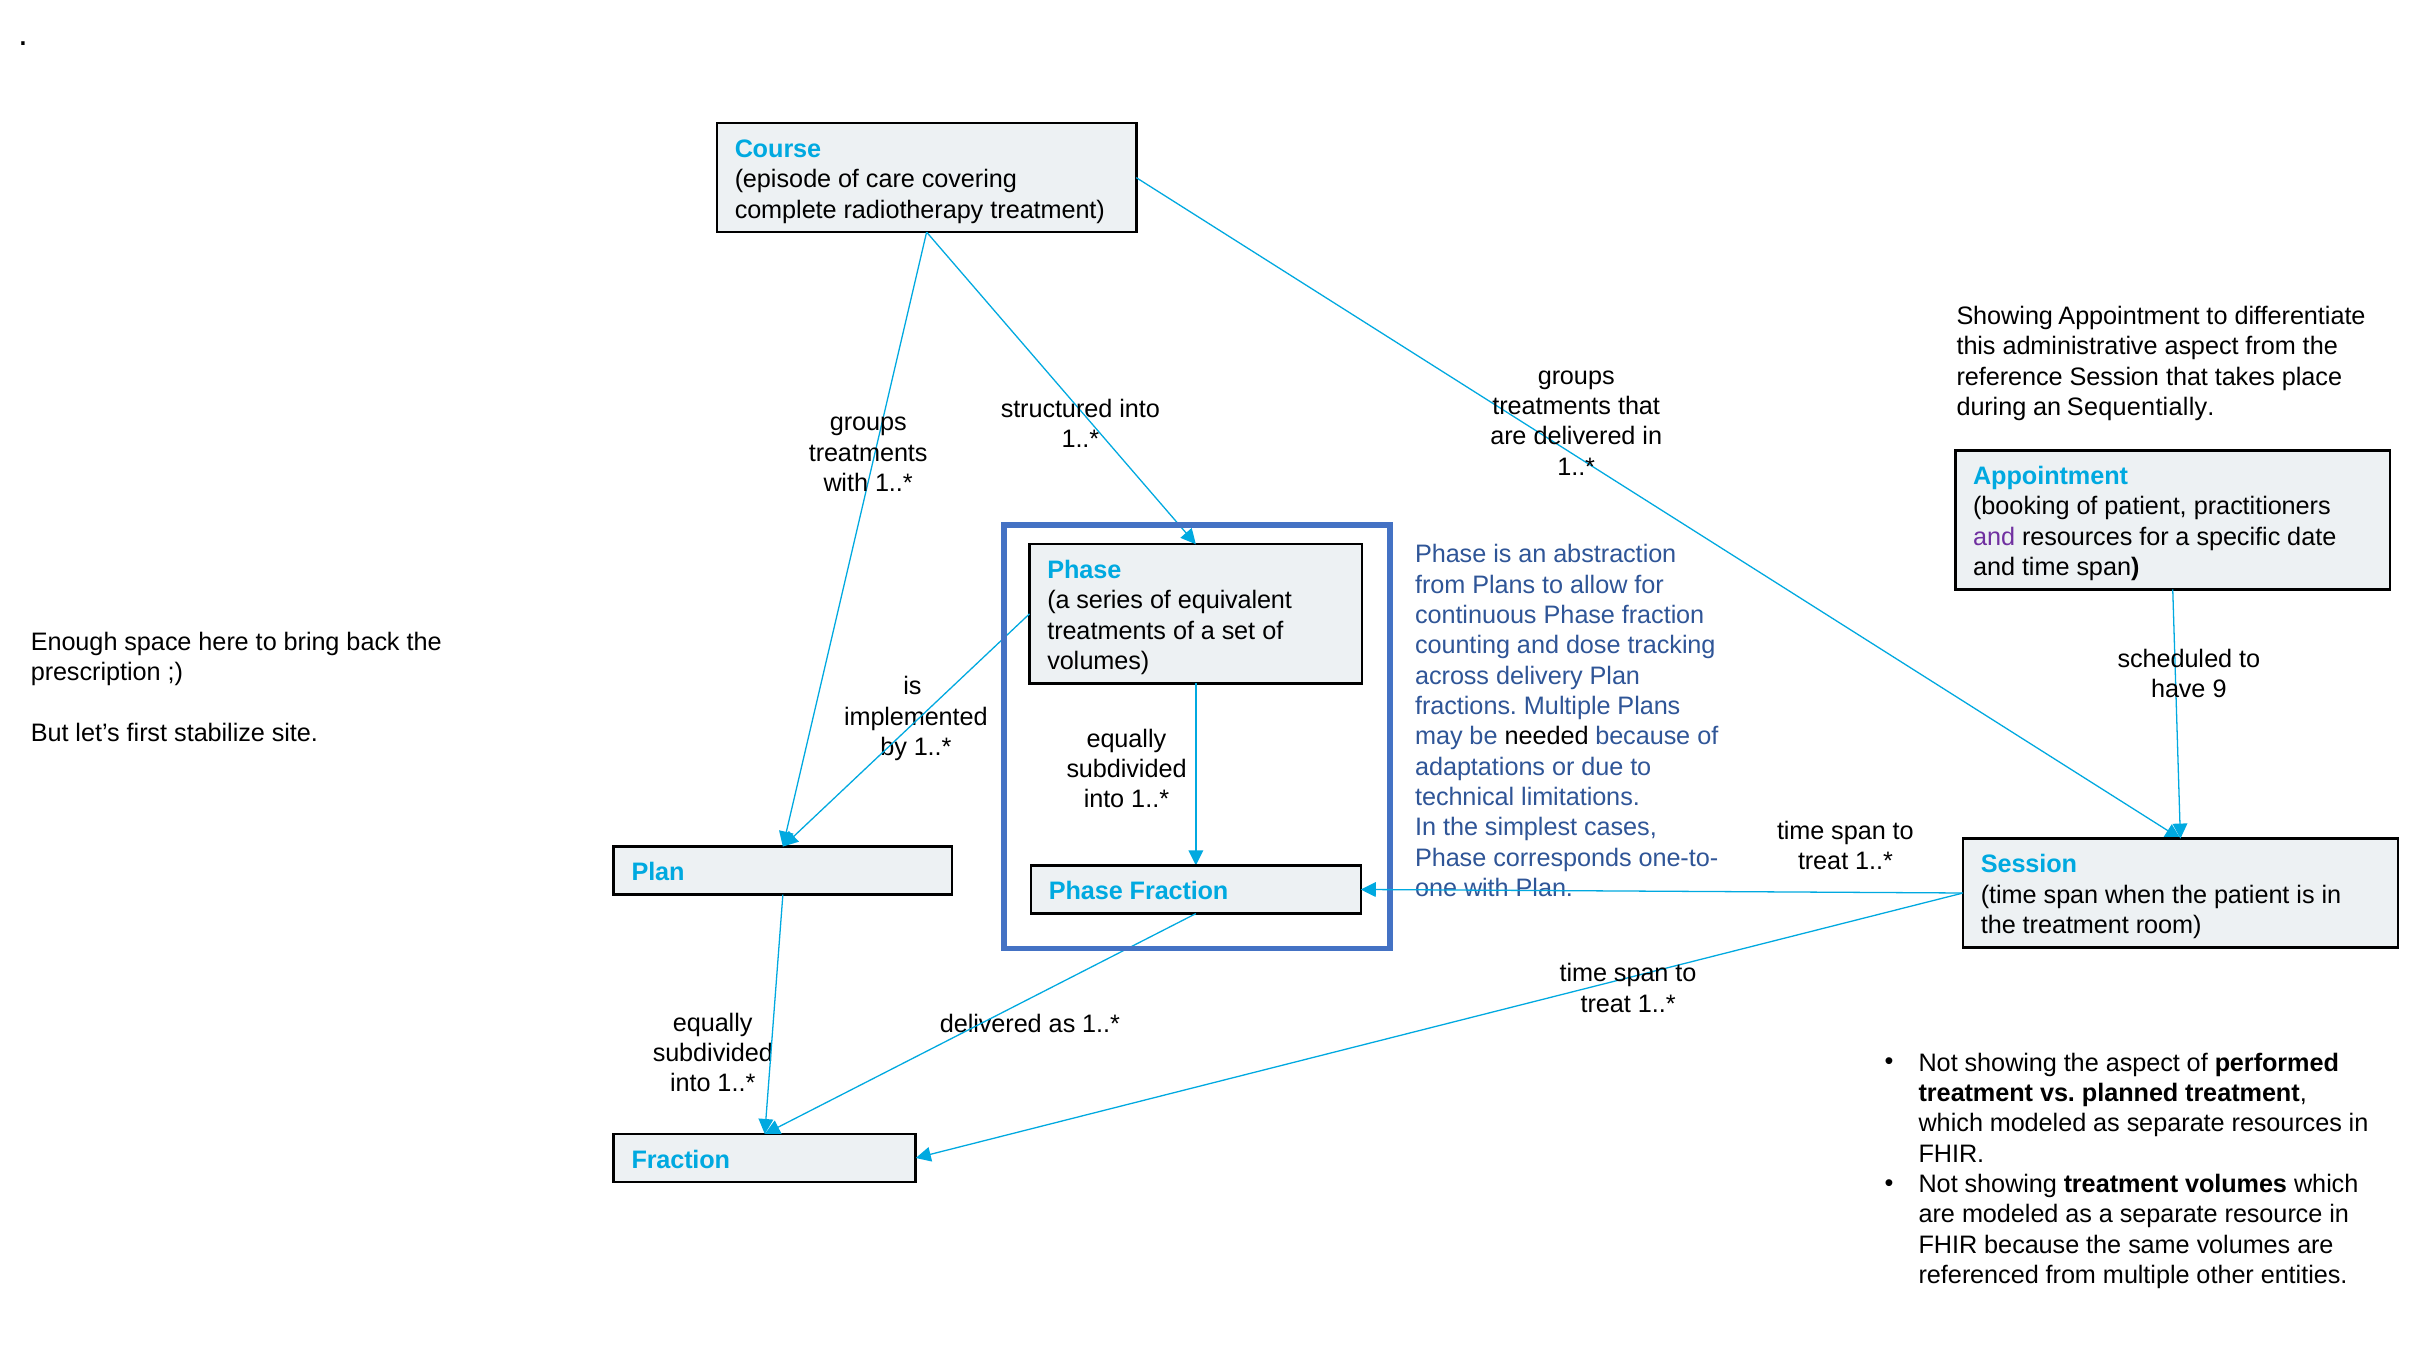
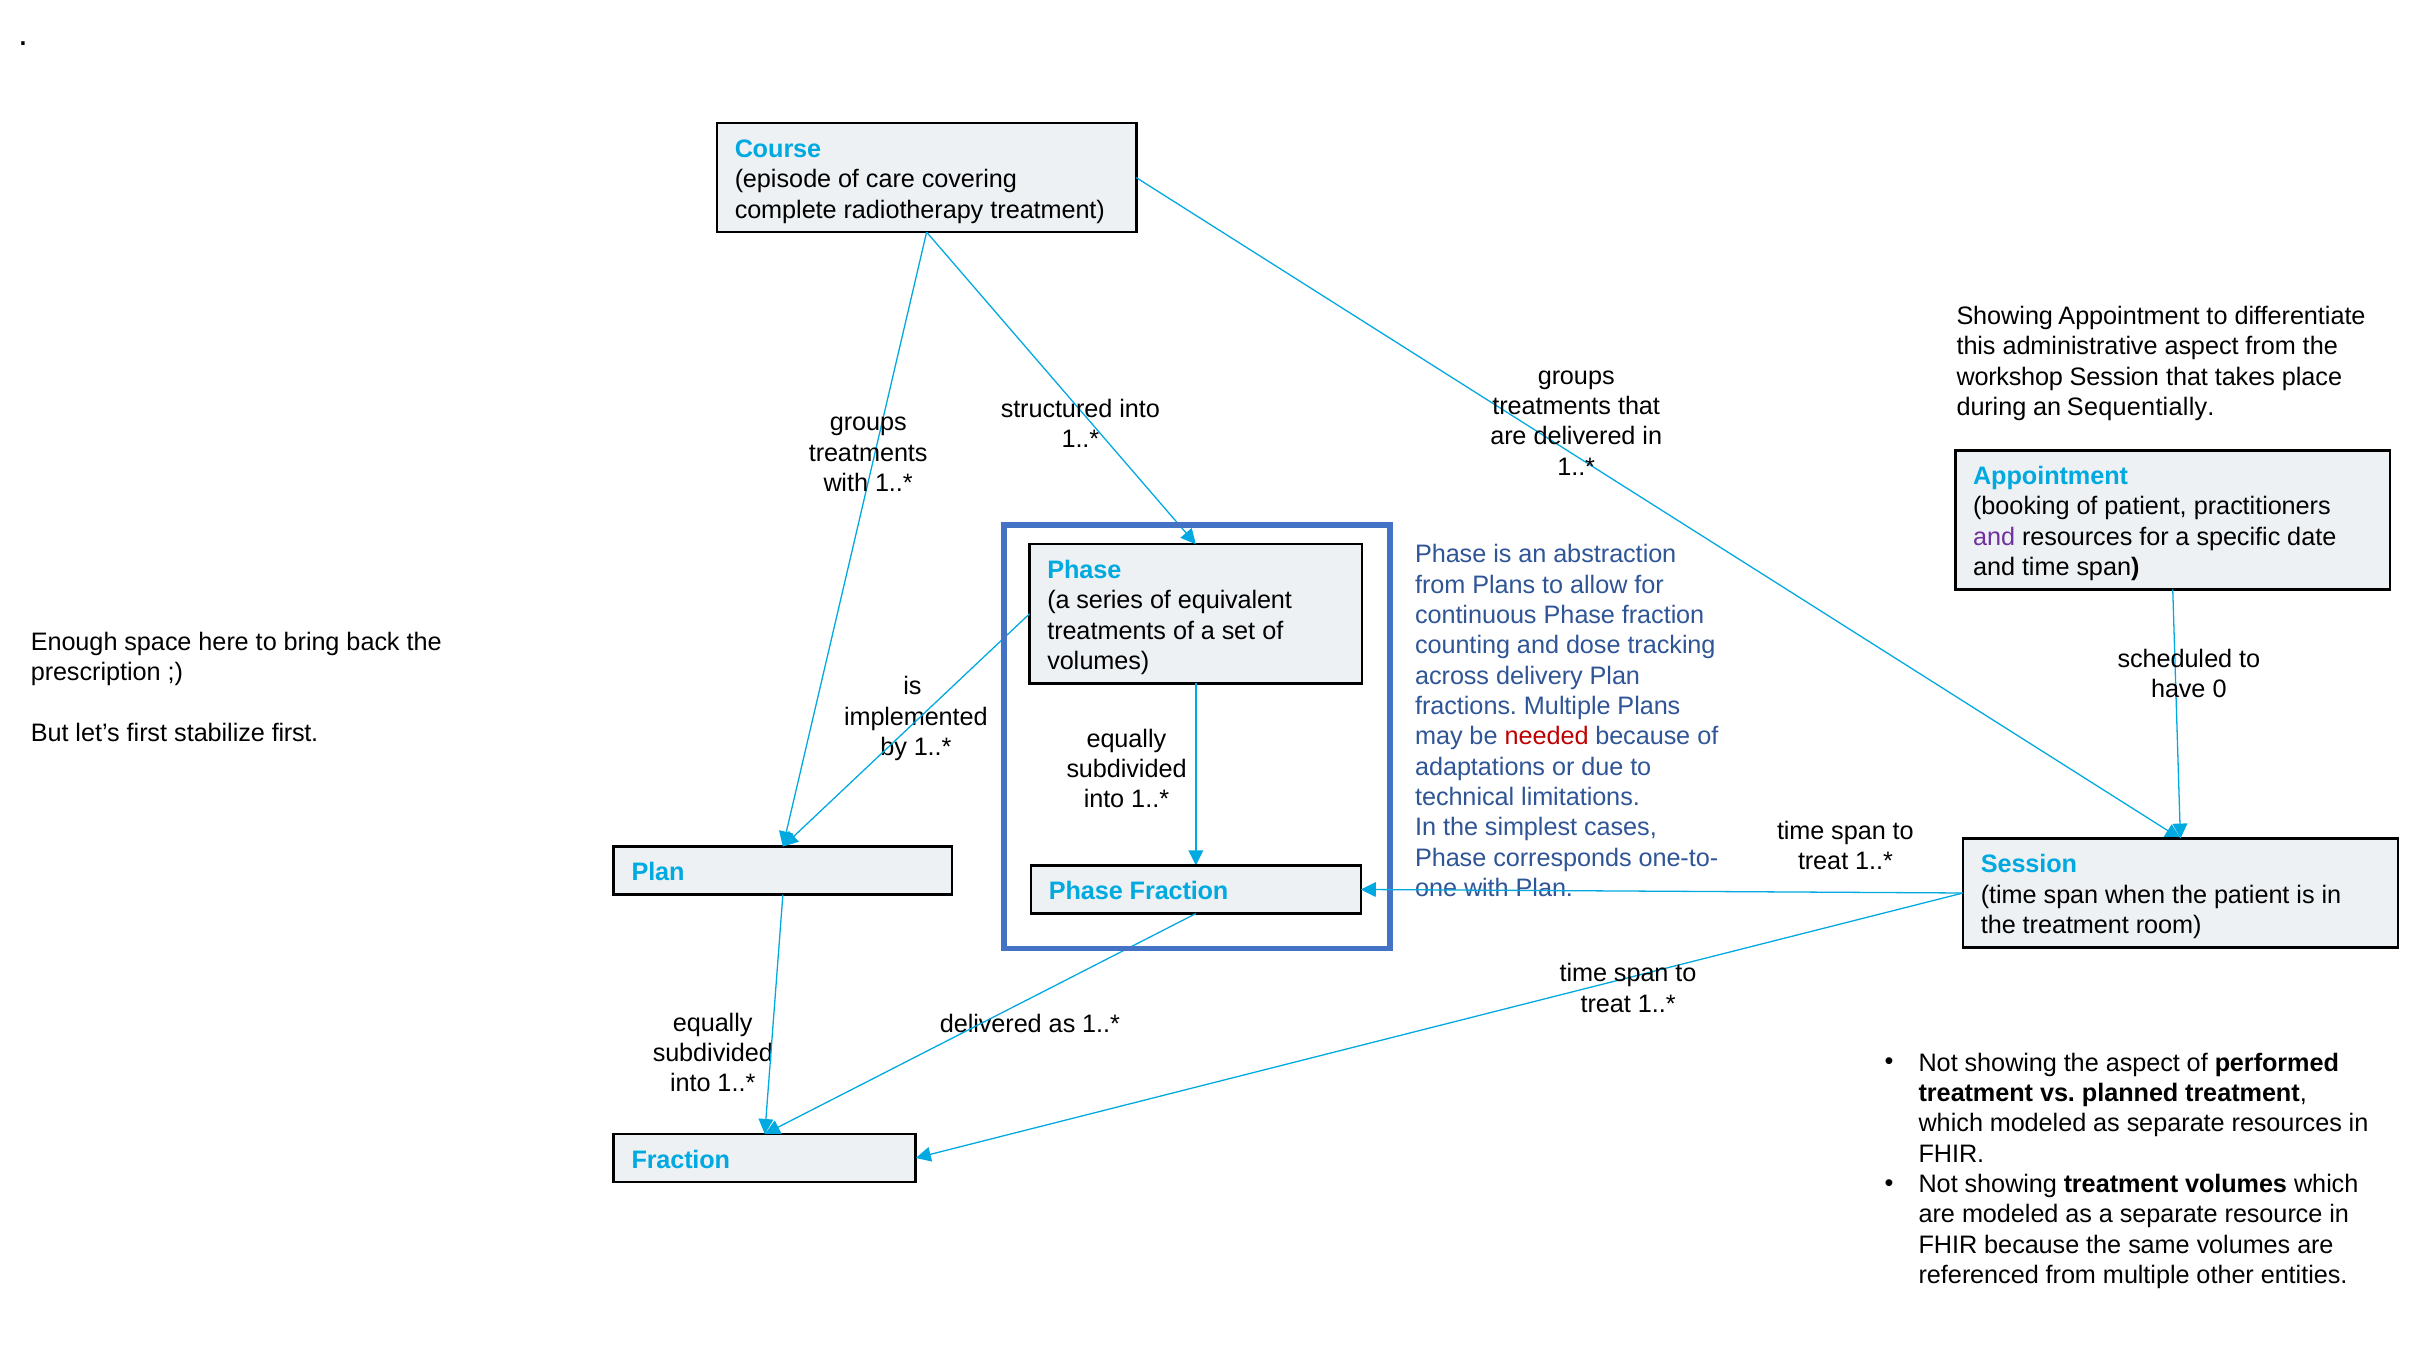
reference: reference -> workshop (2010, 376)
9: 9 -> 0 (2220, 689)
stabilize site: site -> first (295, 733)
needed colour: black -> red (1547, 736)
